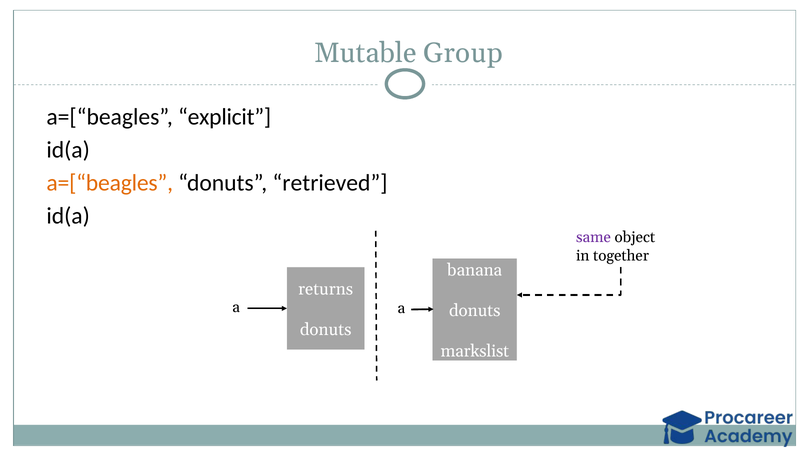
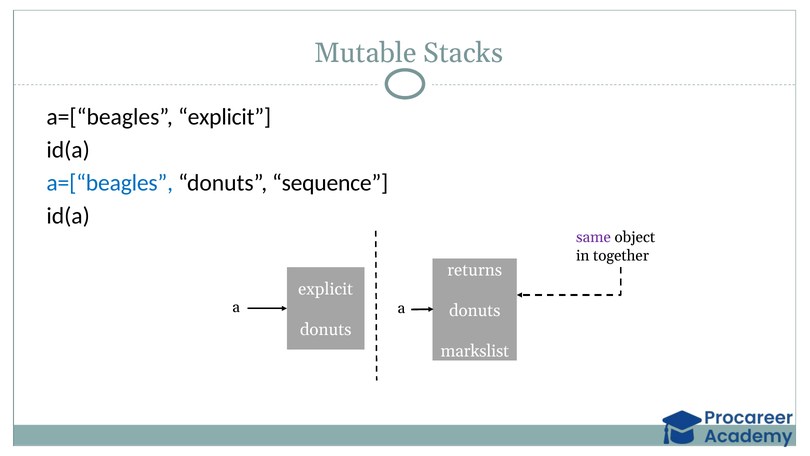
Group: Group -> Stacks (463, 53)
a=[“beagles colour: orange -> blue (110, 183)
retrieved: retrieved -> sequence (330, 183)
banana: banana -> returns (475, 270)
returns: returns -> explicit (326, 289)
